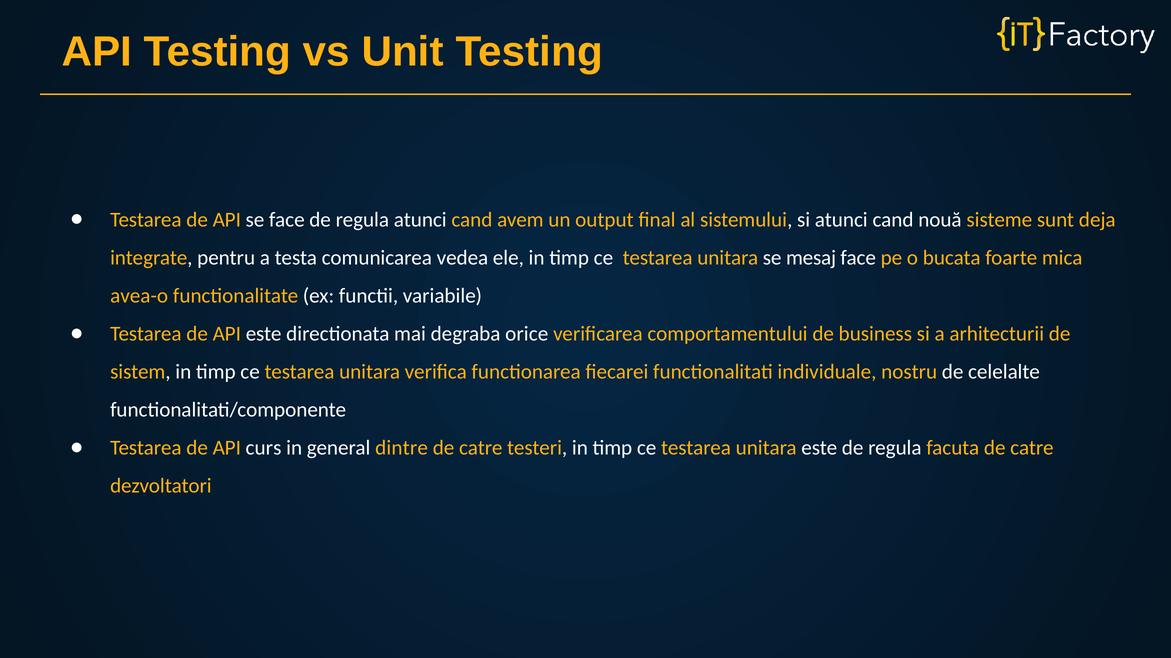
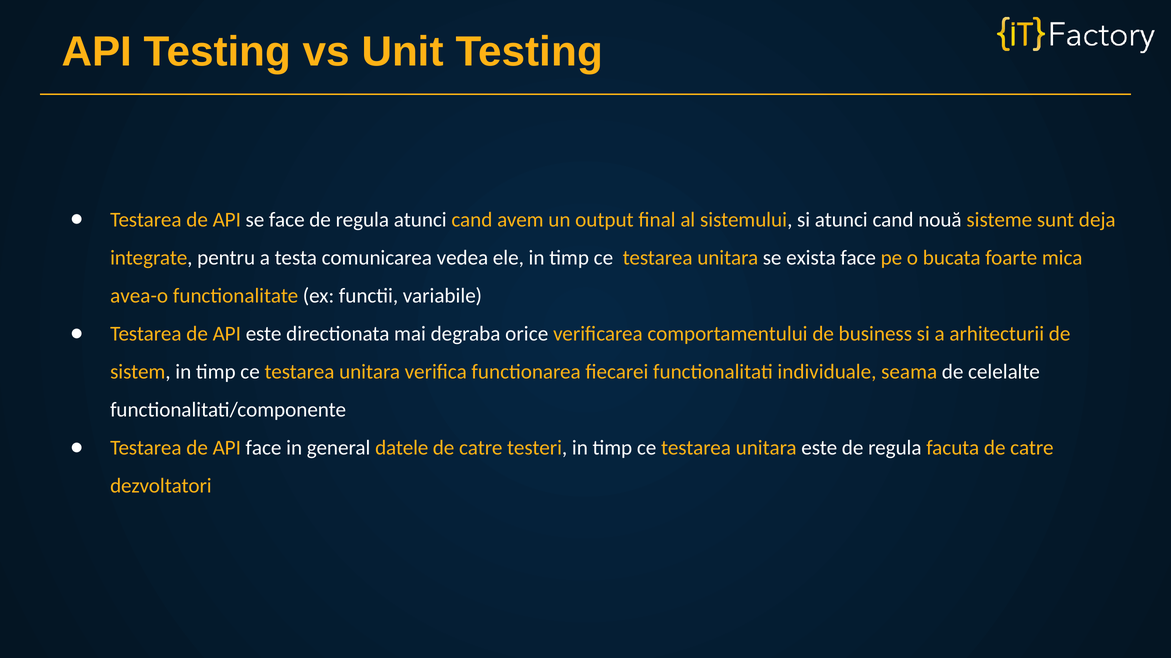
mesaj: mesaj -> exista (811, 258)
nostru: nostru -> seama (909, 372)
API curs: curs -> face (264, 448)
dintre: dintre -> datele (402, 448)
